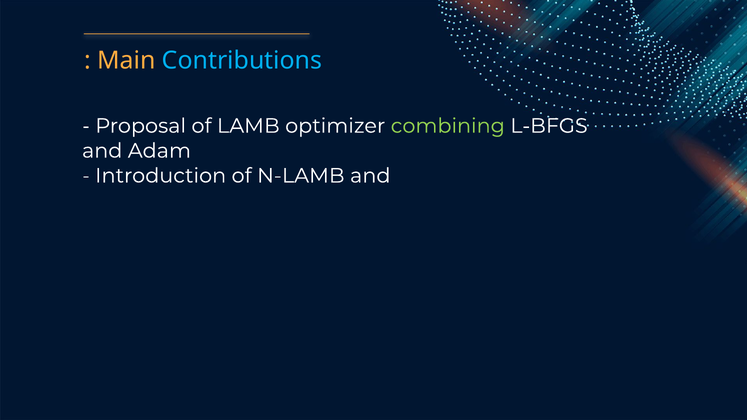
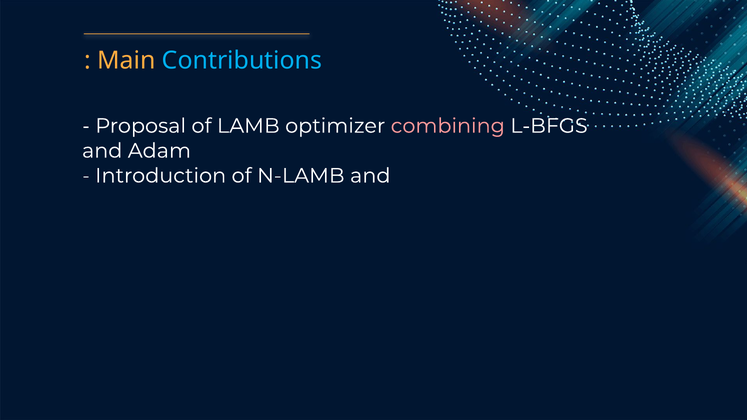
combining colour: light green -> pink (448, 126)
